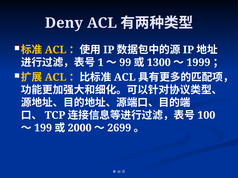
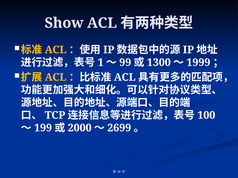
Deny: Deny -> Show (64, 23)
